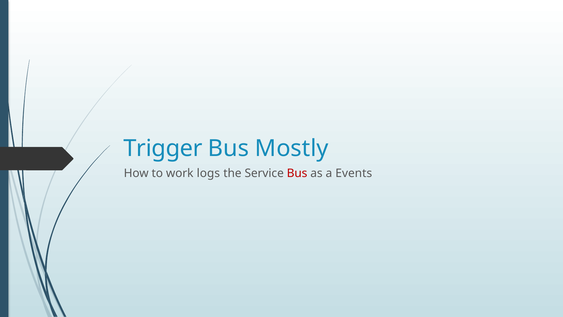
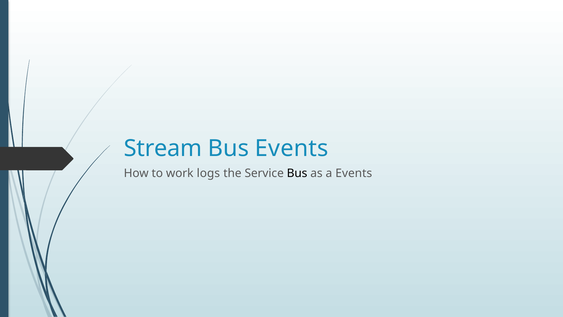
Trigger: Trigger -> Stream (163, 148)
Bus Mostly: Mostly -> Events (292, 148)
Bus colour: red -> black (297, 173)
